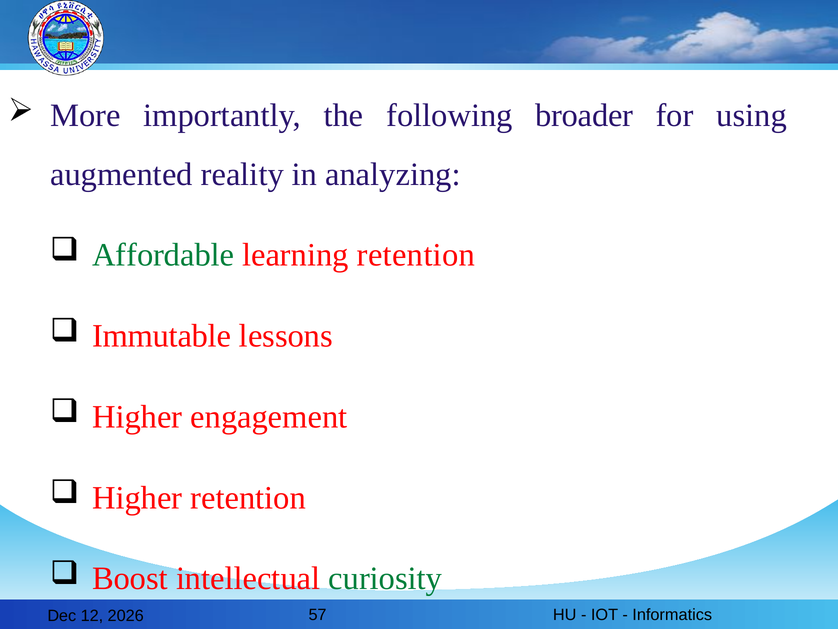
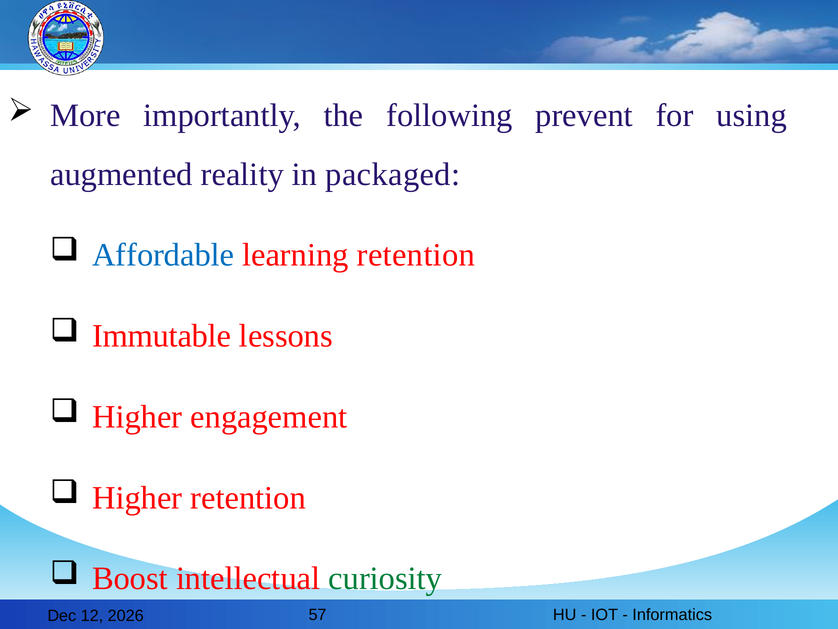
broader: broader -> prevent (584, 116)
analyzing: analyzing -> packaged (393, 174)
Affordable colour: green -> blue (163, 255)
